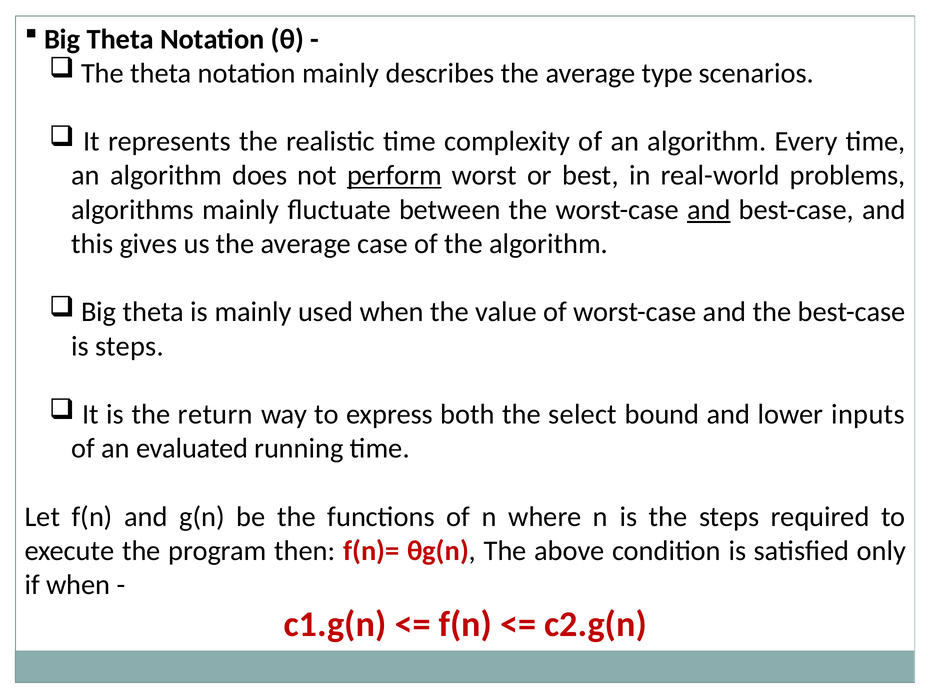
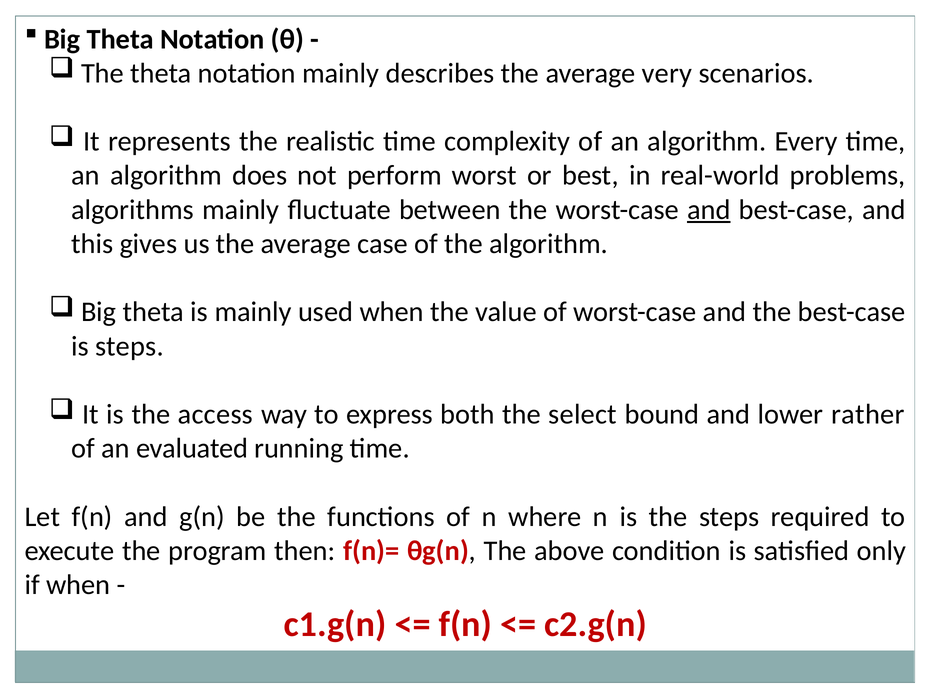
type: type -> very (667, 73)
perform underline: present -> none (394, 176)
return: return -> access (215, 415)
inputs: inputs -> rather (868, 415)
